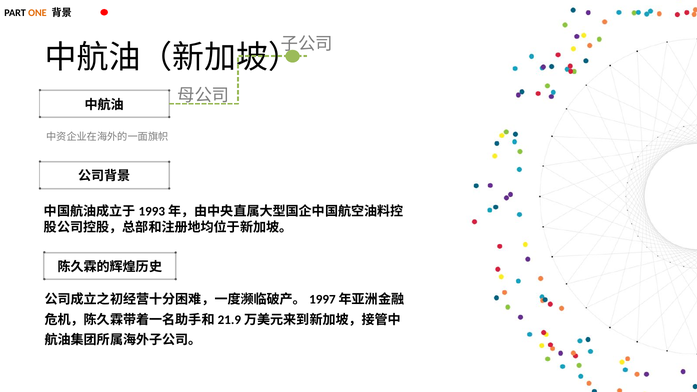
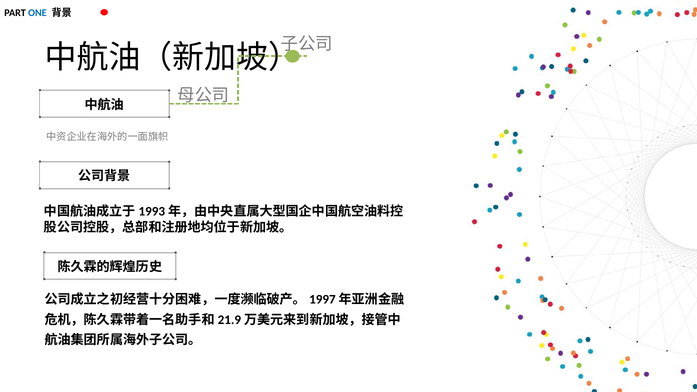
ONE colour: orange -> blue (37, 13)
